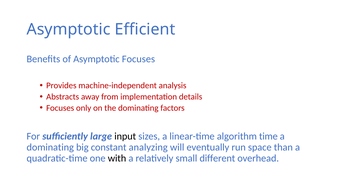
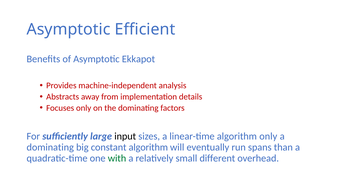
Asymptotic Focuses: Focuses -> Ekkapot (138, 59)
algorithm time: time -> only (268, 137)
constant analyzing: analyzing -> algorithm (148, 148)
space: space -> spans (260, 148)
with colour: black -> green (117, 159)
